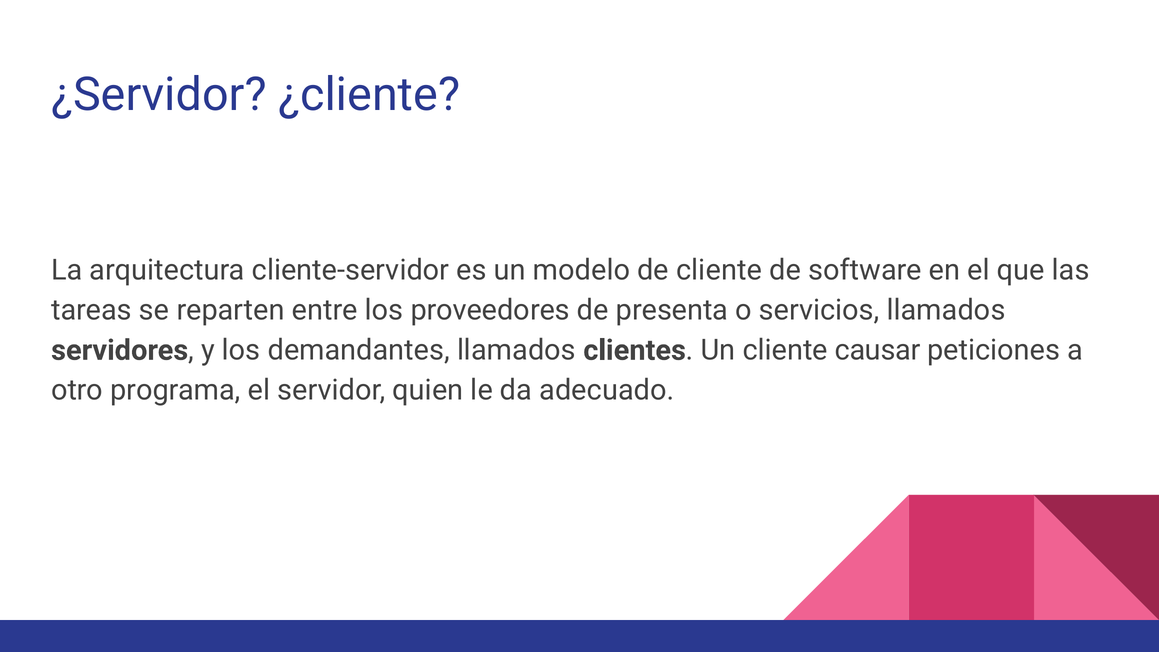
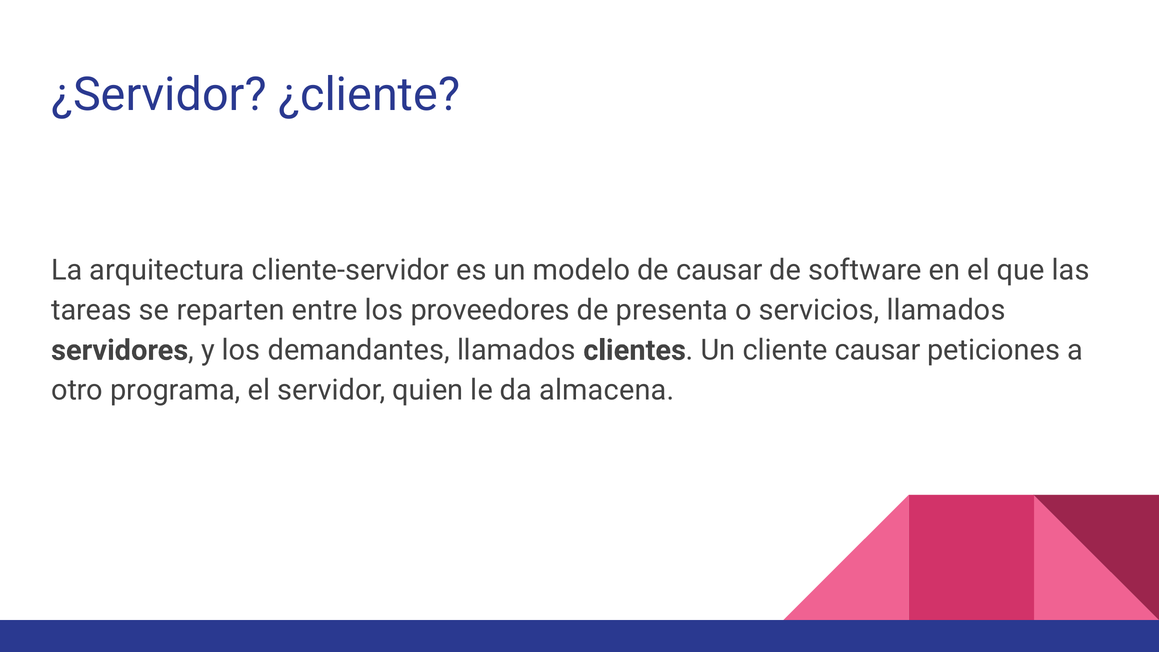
de cliente: cliente -> causar (719, 270)
adecuado: adecuado -> almacena (607, 390)
